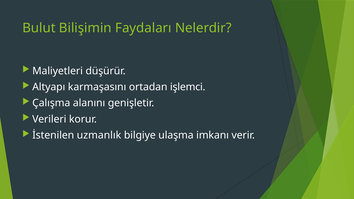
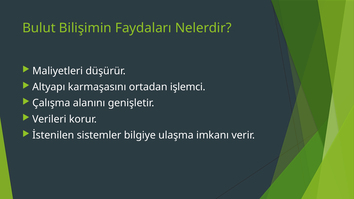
uzmanlık: uzmanlık -> sistemler (99, 135)
